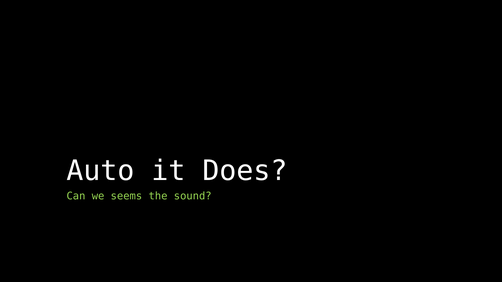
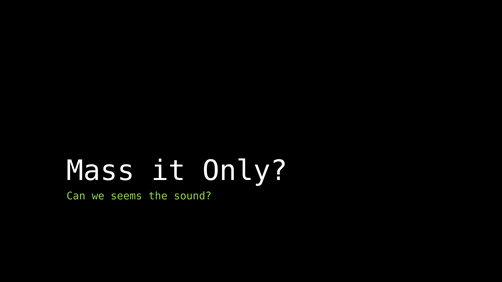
Auto: Auto -> Mass (100, 171)
Does: Does -> Only (245, 171)
